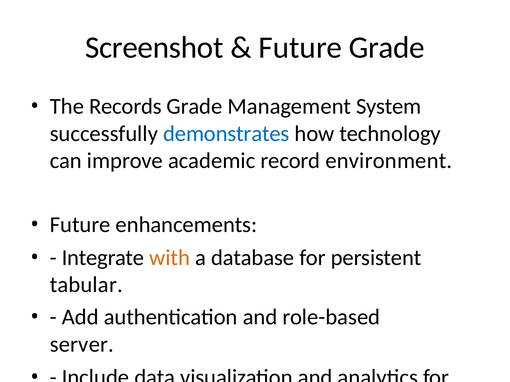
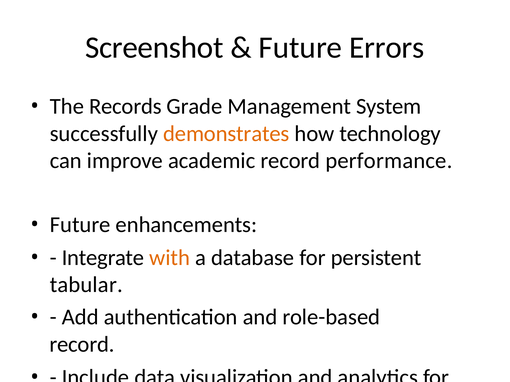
Future Grade: Grade -> Errors (387, 48)
demonstrates colour: blue -> orange (226, 134)
record environment: environment -> performance (389, 161)
server: server -> record (82, 345)
